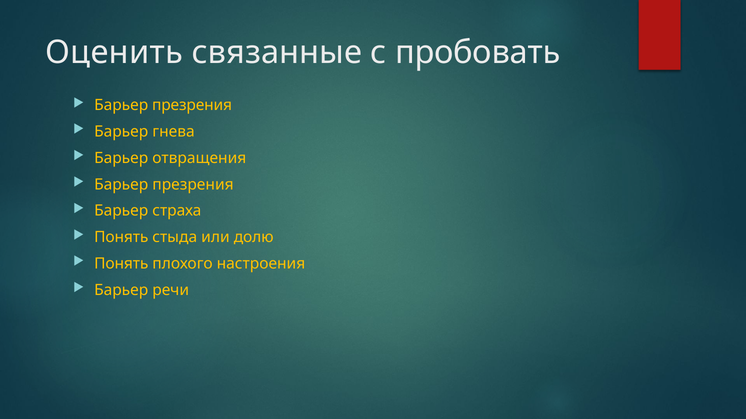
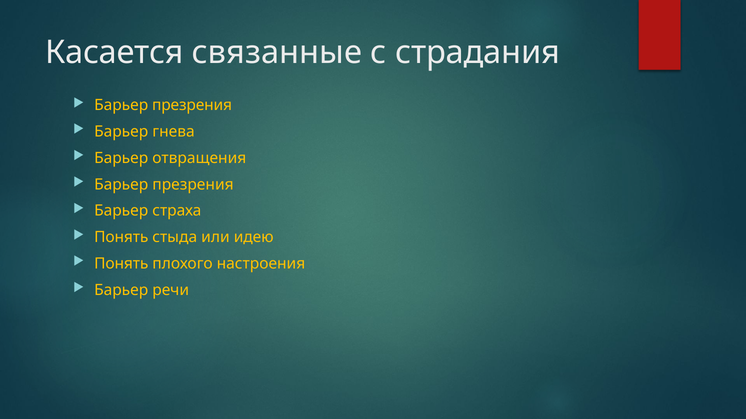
Оценить: Оценить -> Касается (114, 52)
пробовать: пробовать -> страдания (478, 52)
долю: долю -> идею (254, 238)
